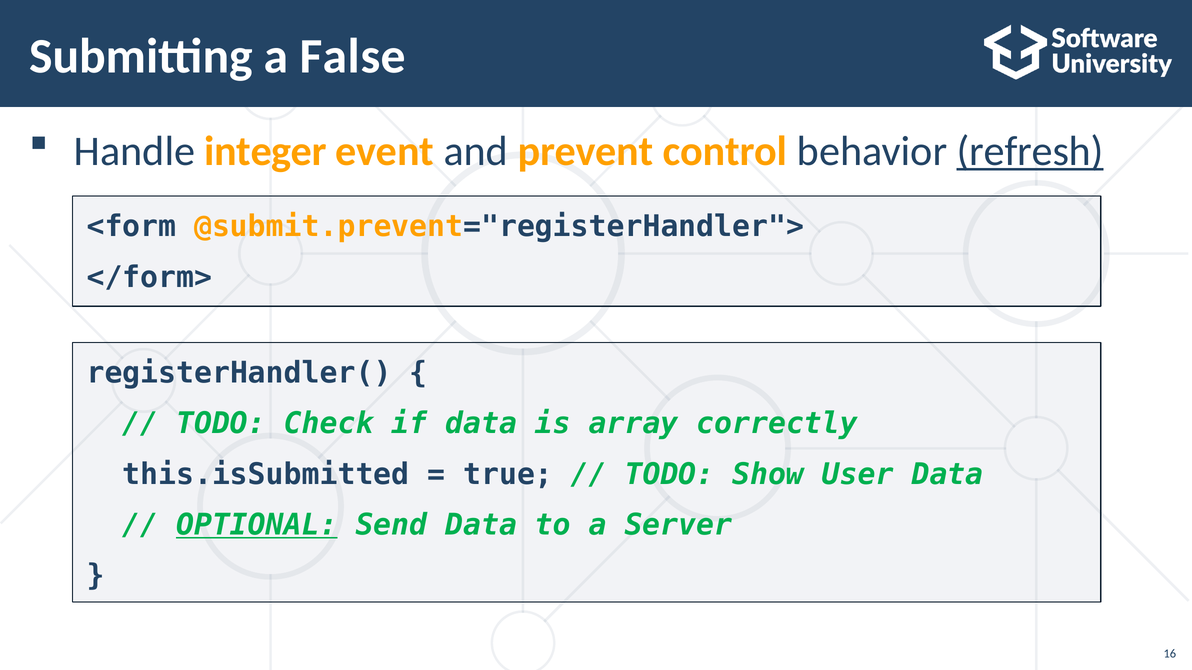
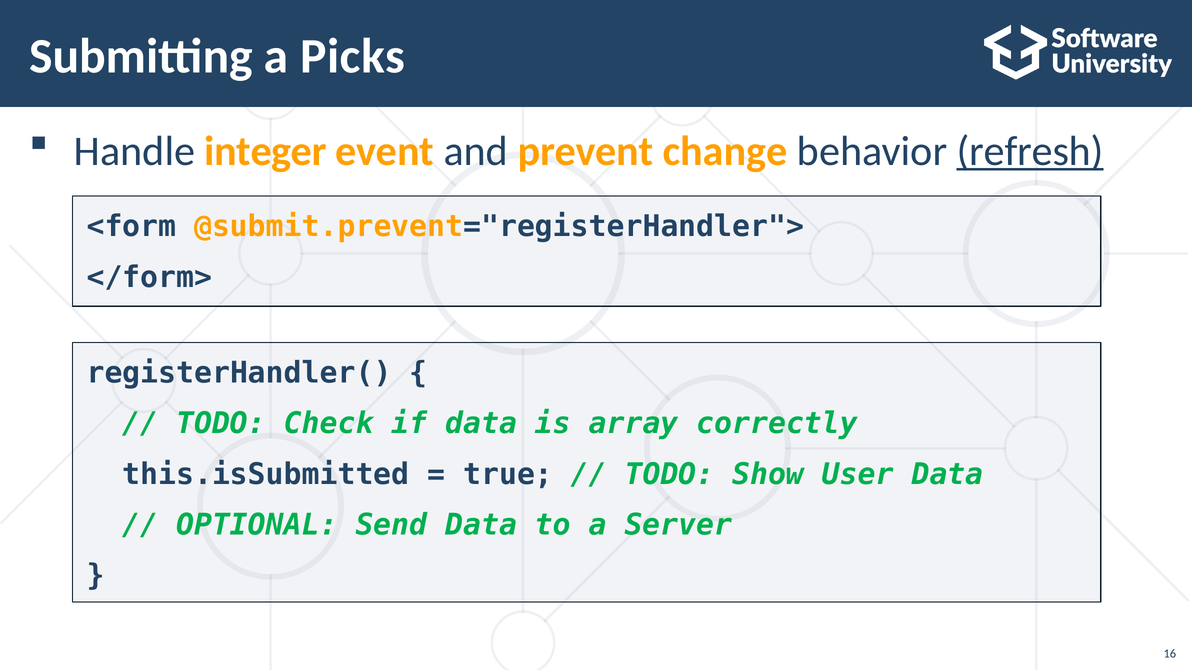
False: False -> Picks (353, 56)
control: control -> change (725, 151)
OPTIONAL underline: present -> none (257, 525)
